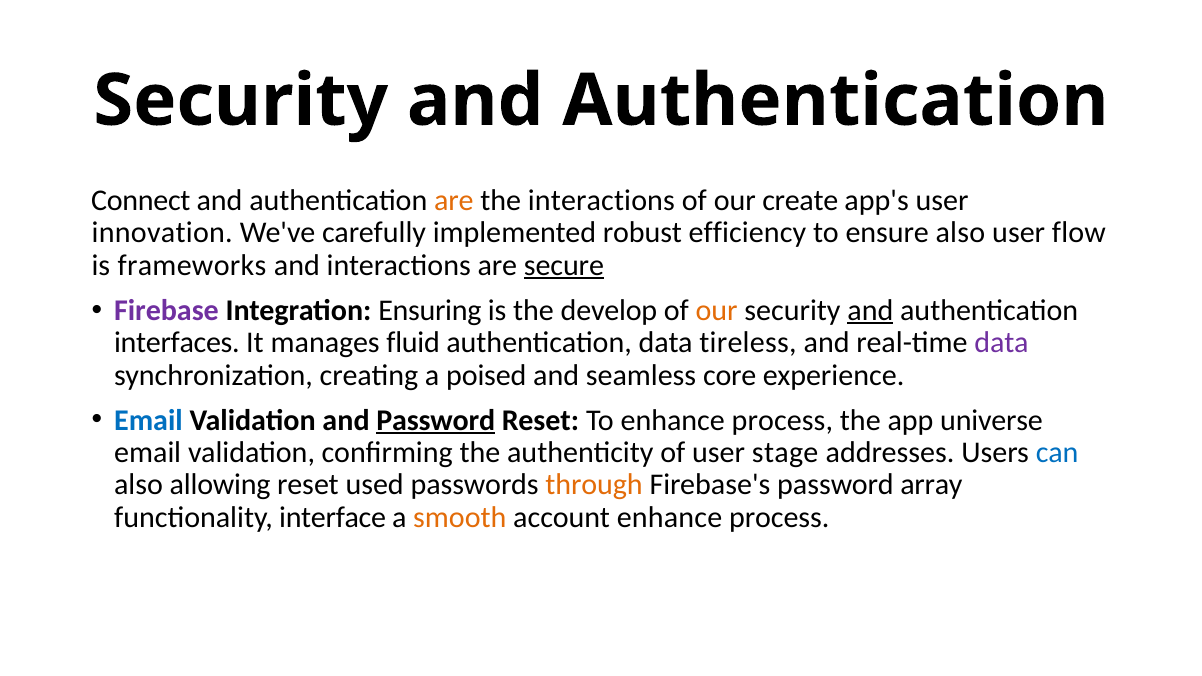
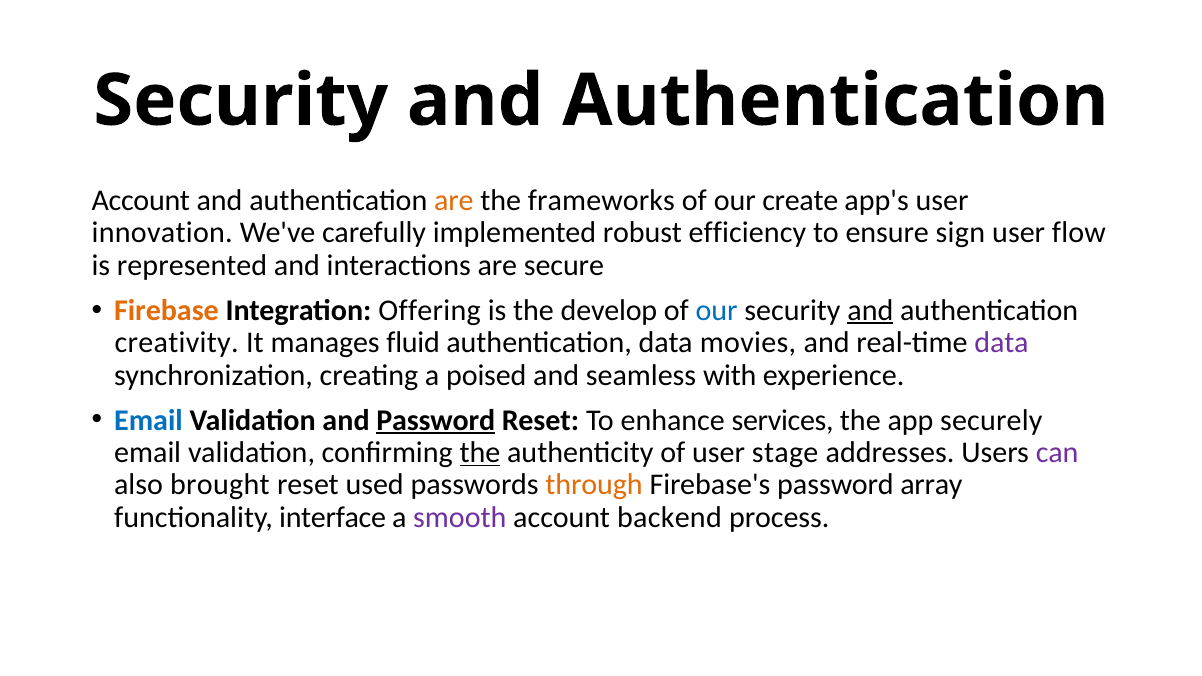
Connect: Connect -> Account (141, 201)
the interactions: interactions -> frameworks (601, 201)
ensure also: also -> sign (960, 233)
frameworks: frameworks -> represented (192, 265)
secure underline: present -> none (564, 265)
Firebase colour: purple -> orange (166, 310)
Ensuring: Ensuring -> Offering (430, 310)
our colour: orange -> blue (717, 310)
interfaces: interfaces -> creativity (177, 343)
tireless: tireless -> movies (748, 343)
core: core -> with (730, 375)
To enhance process: process -> services (783, 420)
universe: universe -> securely (991, 420)
the underline: none -> present (480, 453)
can colour: blue -> purple (1057, 453)
allowing: allowing -> brought (220, 485)
smooth colour: orange -> purple (460, 518)
account enhance: enhance -> backend (669, 518)
